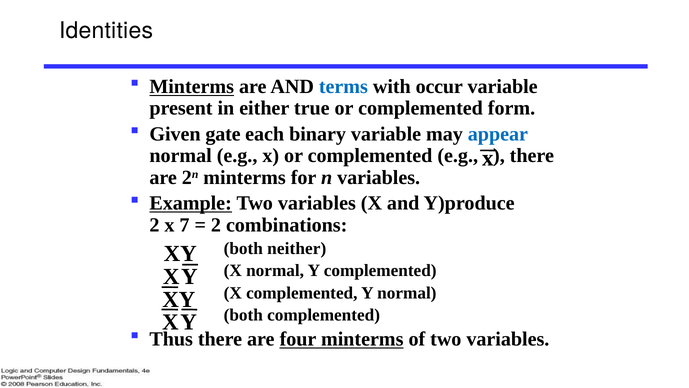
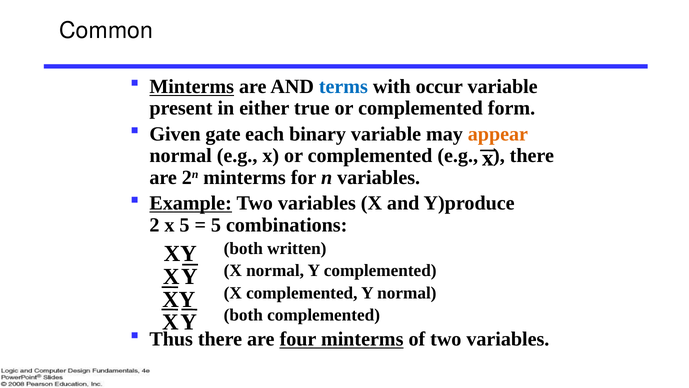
Identities: Identities -> Common (106, 30)
appear colour: blue -> orange (498, 134)
x 7: 7 -> 5 (184, 225)
2: 2 -> 5 (216, 225)
neither: neither -> written (297, 248)
